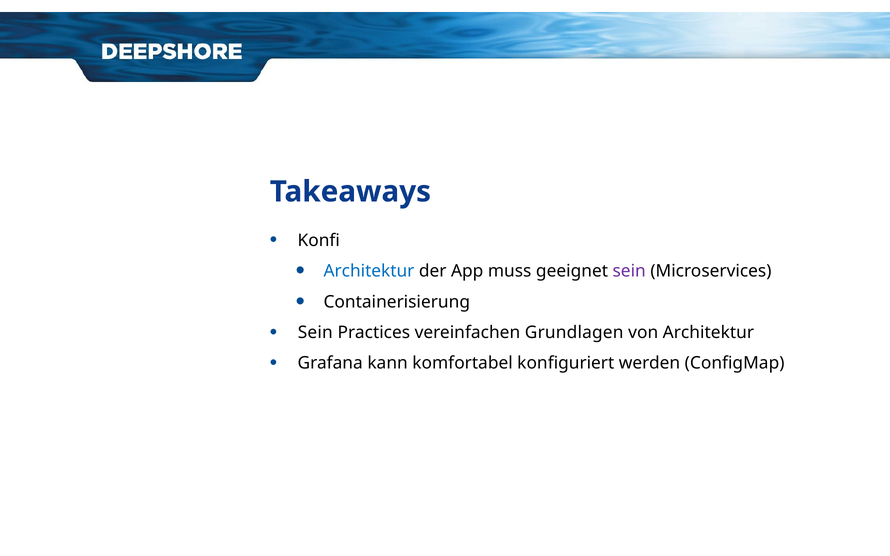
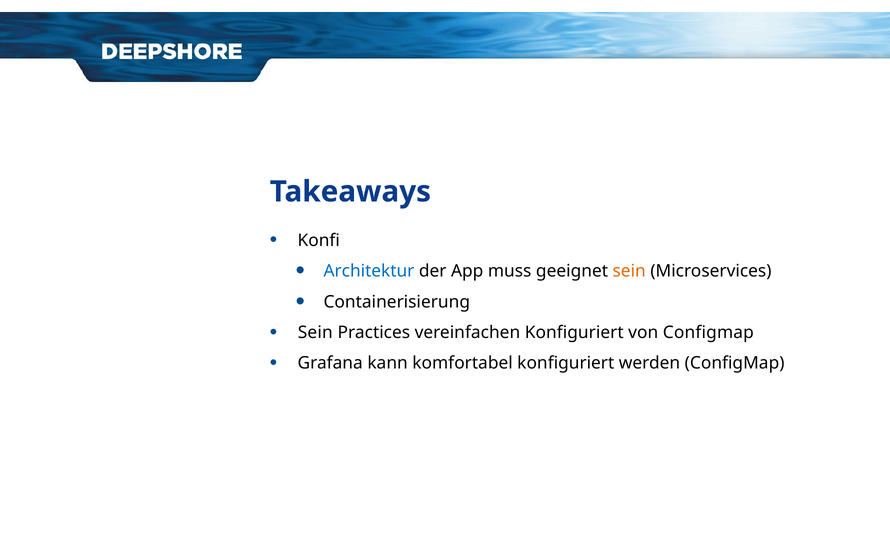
sein colour: purple -> orange (629, 271)
vereinfachen Grundlagen: Grundlagen -> Konfiguriert (574, 333)
von Architektur: Architektur -> Configmap (708, 333)
